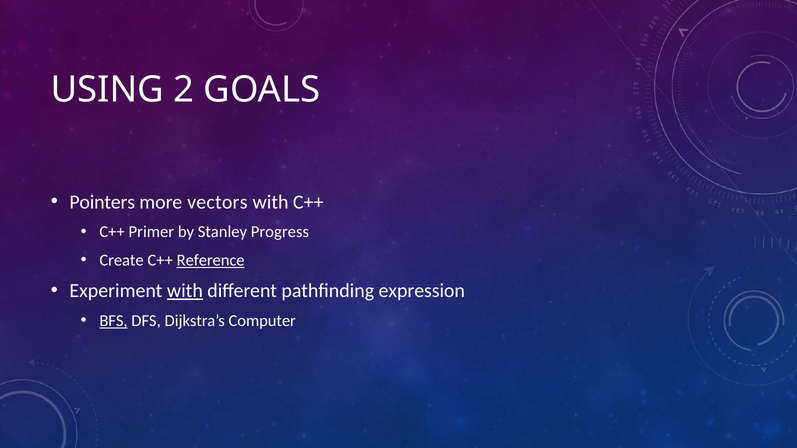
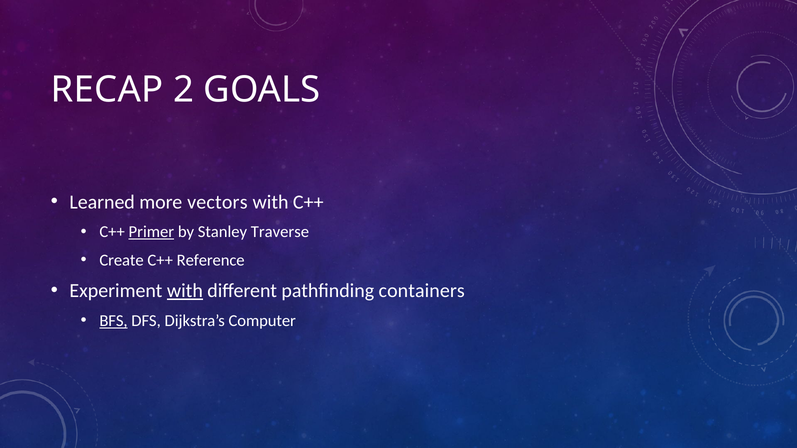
USING: USING -> RECAP (107, 90)
Pointers: Pointers -> Learned (102, 202)
Primer underline: none -> present (151, 232)
Progress: Progress -> Traverse (280, 232)
Reference underline: present -> none (211, 260)
expression: expression -> containers (422, 291)
